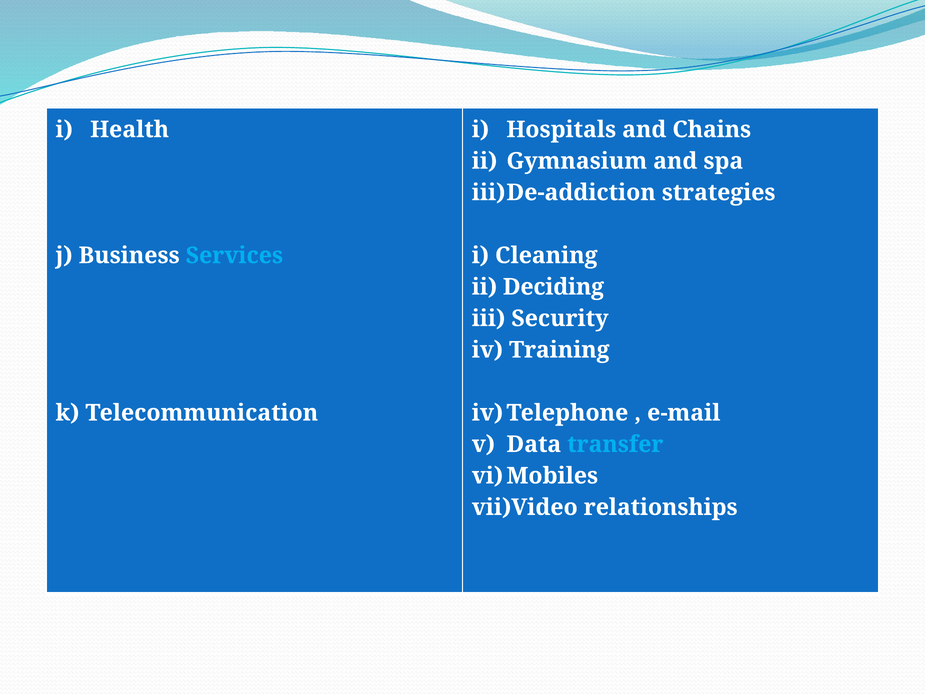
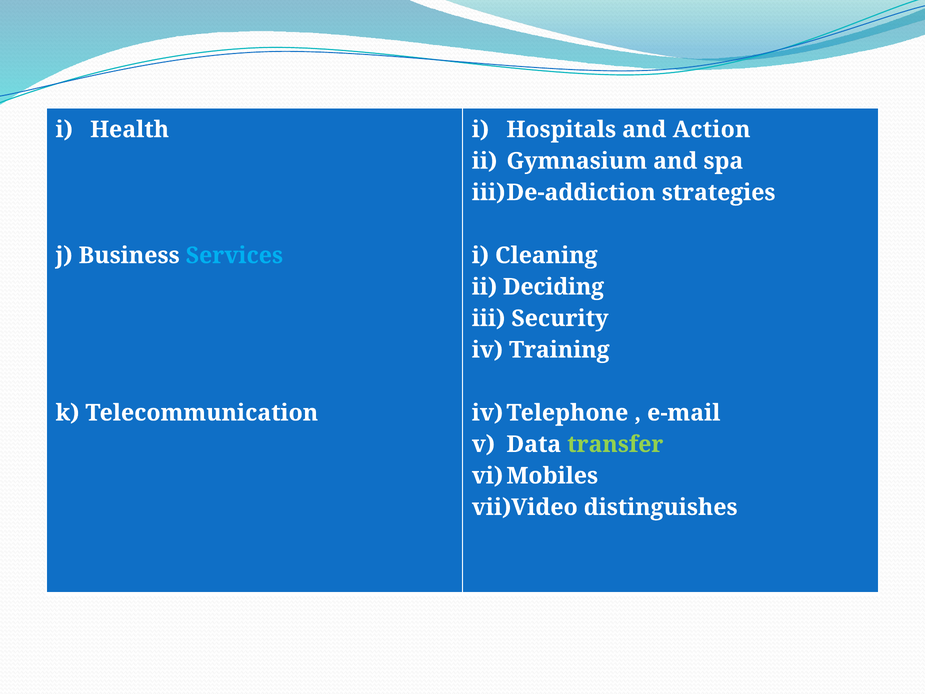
Chains: Chains -> Action (712, 130)
transfer colour: light blue -> light green (615, 444)
relationships: relationships -> distinguishes (661, 507)
